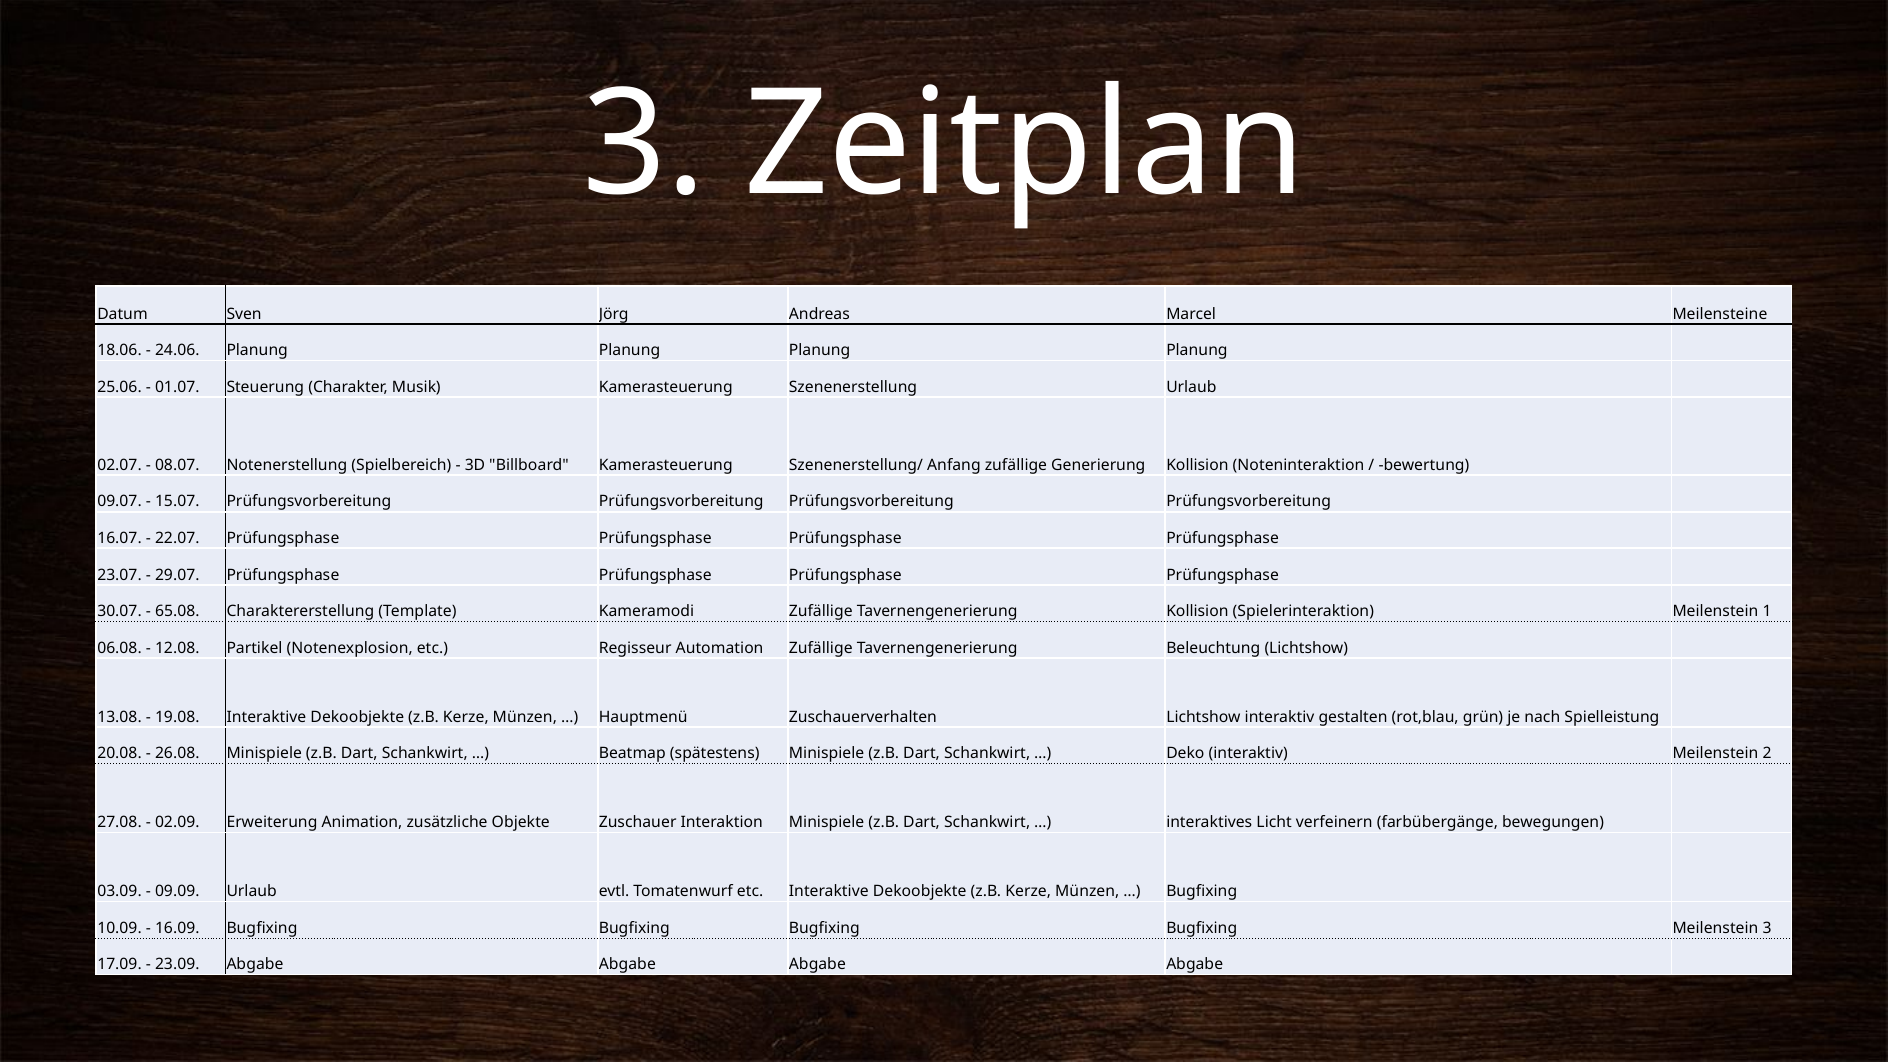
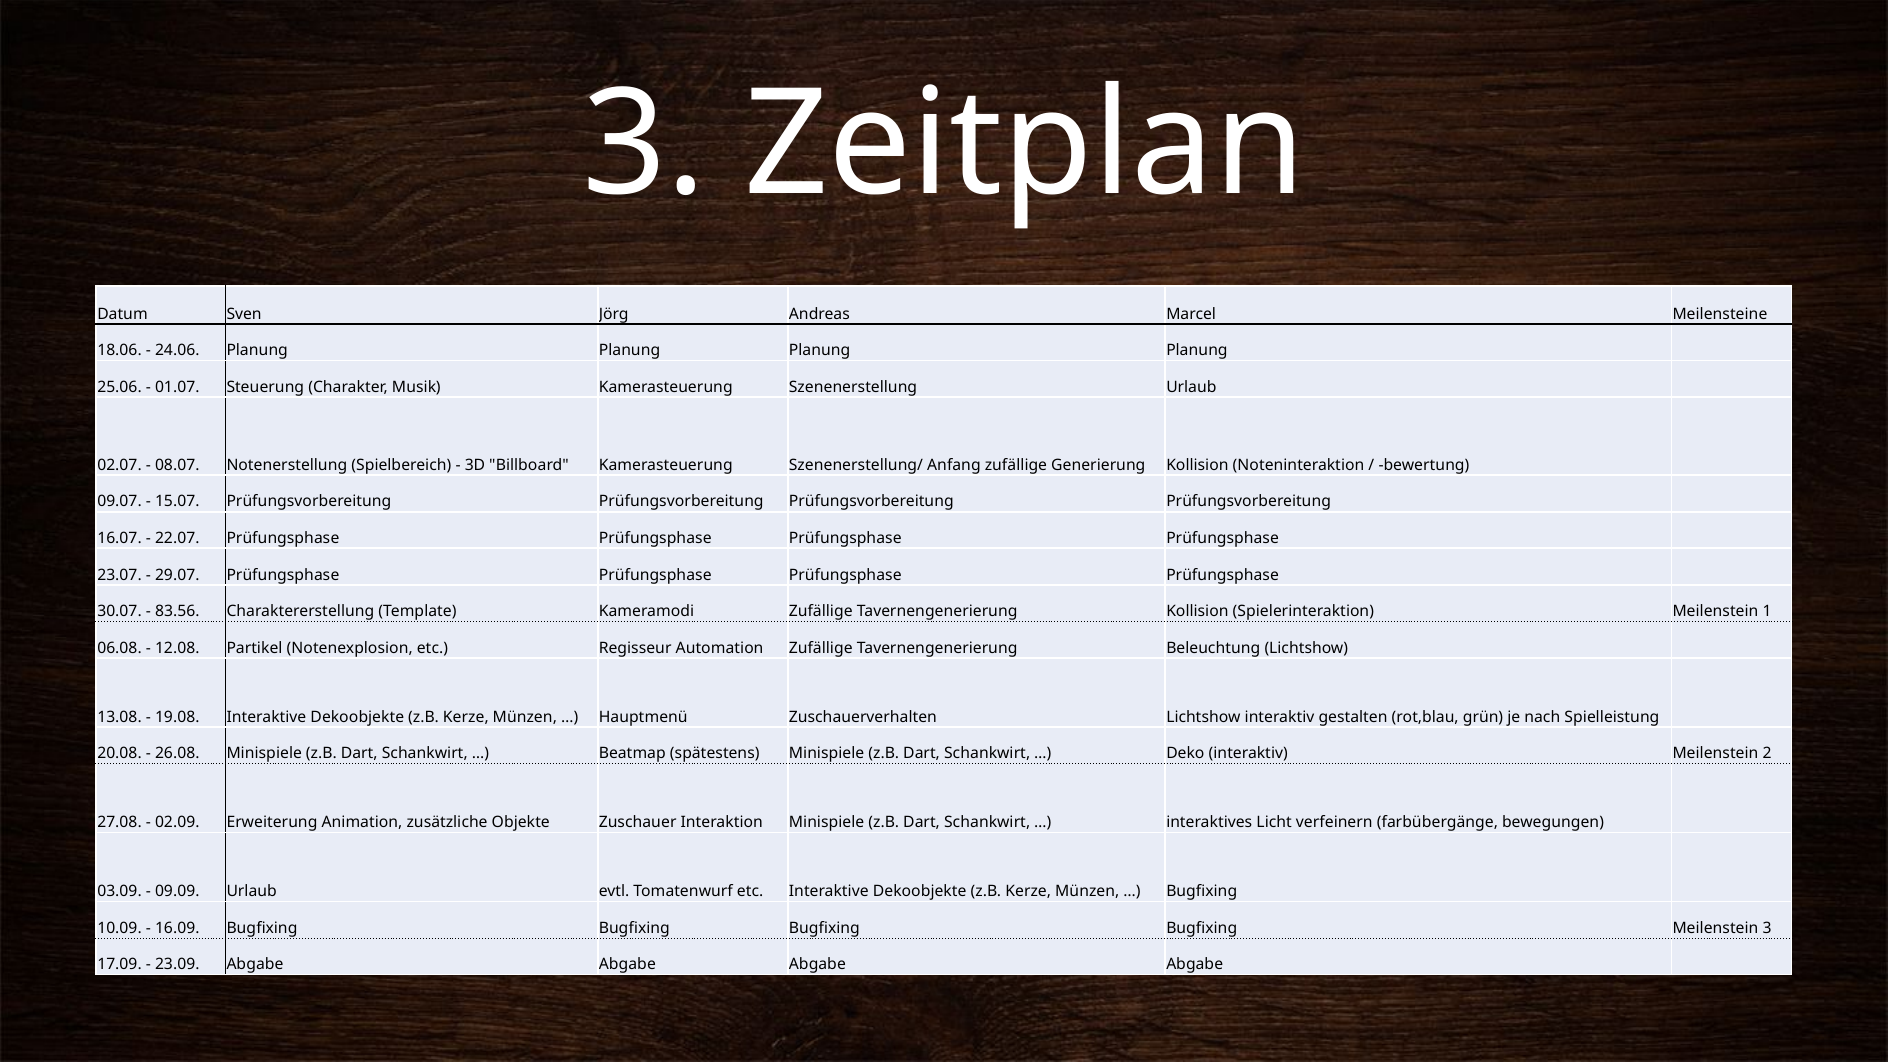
65.08: 65.08 -> 83.56 (177, 611)
